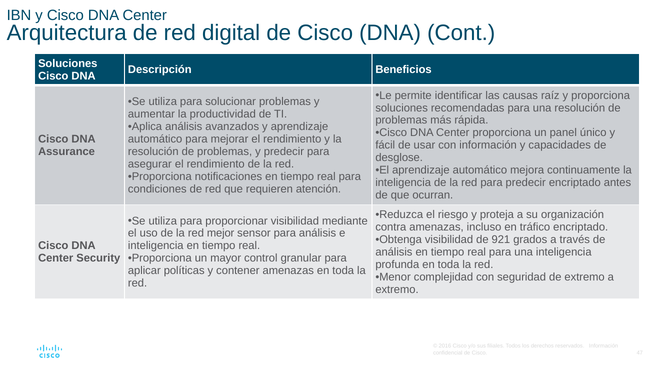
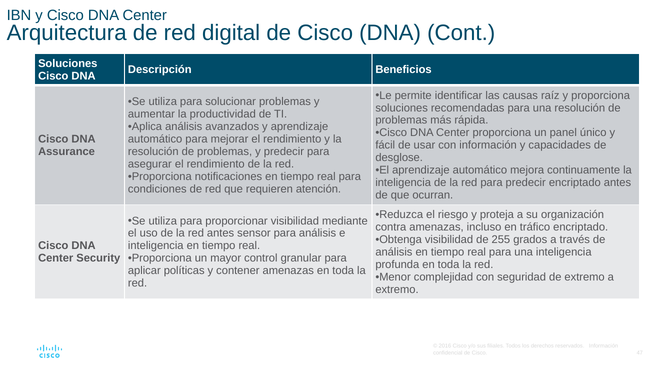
red mejor: mejor -> antes (221, 233)
921: 921 -> 255 (501, 239)
